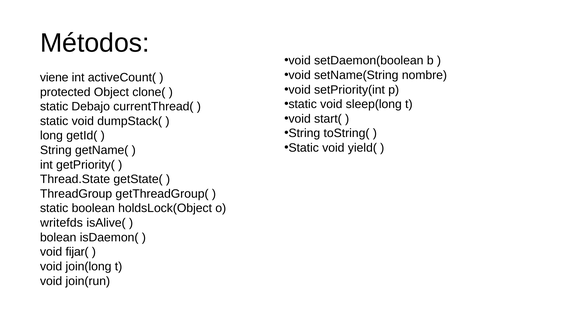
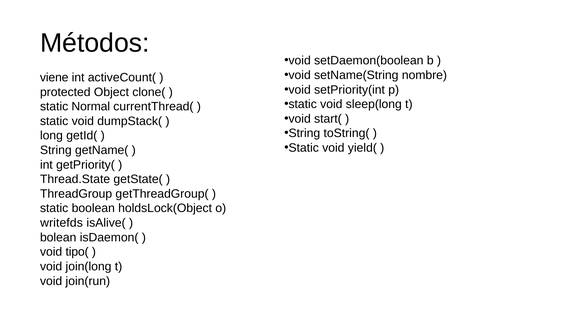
Debajo: Debajo -> Normal (91, 107)
fijar(: fijar( -> tipo( (77, 252)
